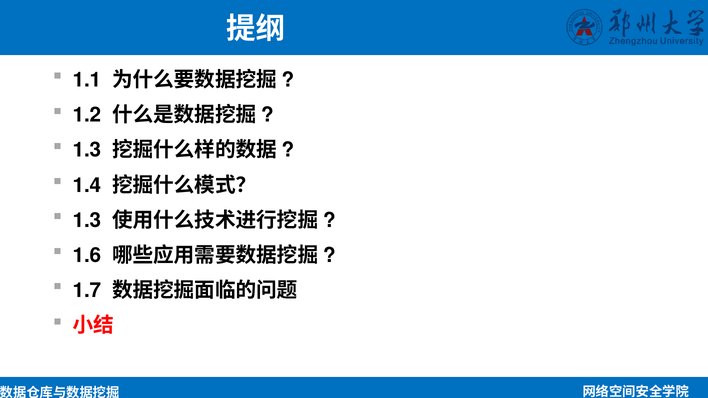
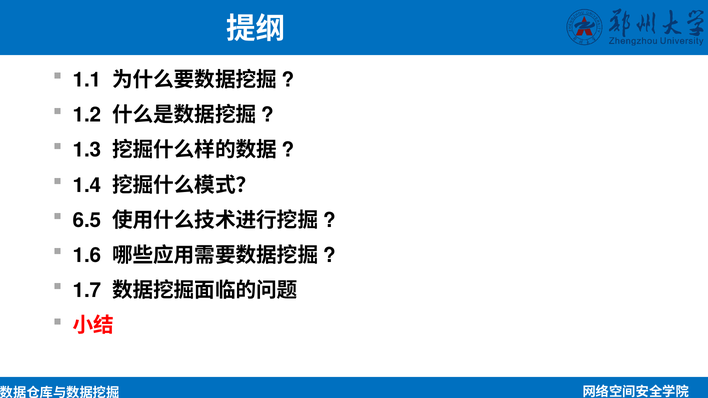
1.3: 1.3 -> 6.5 (87, 220)
